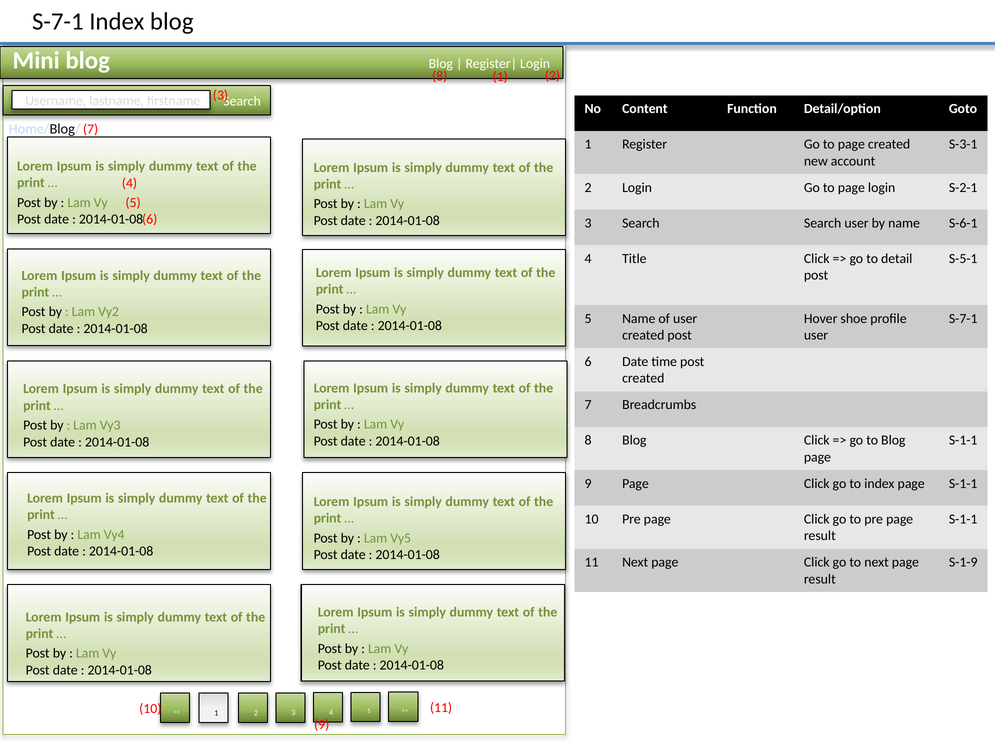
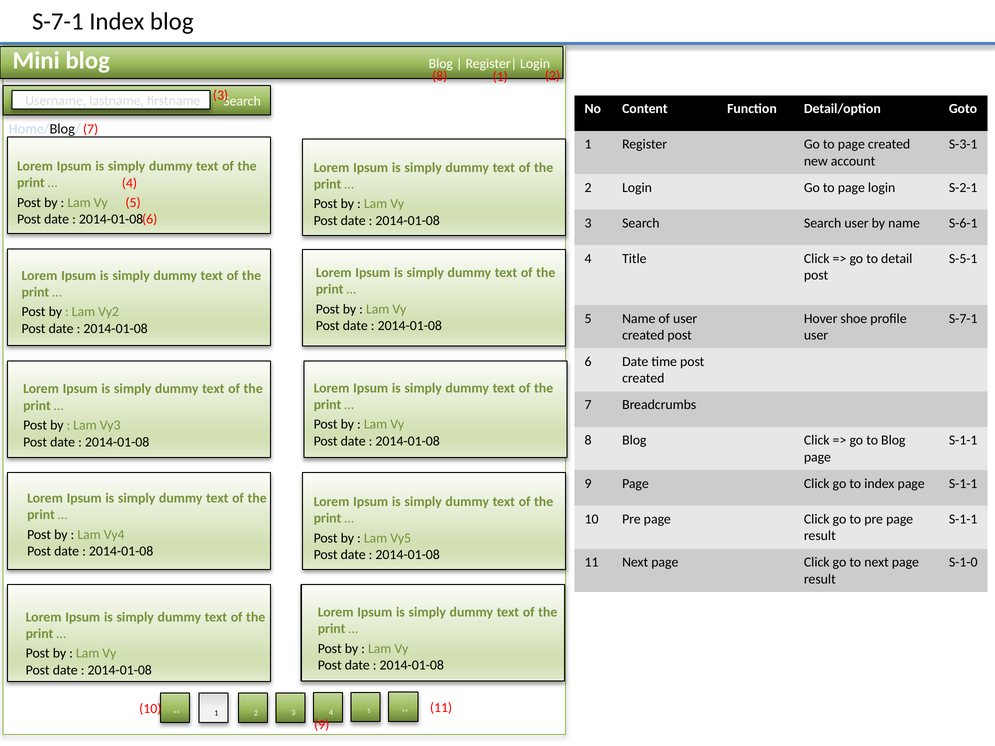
S-1-9: S-1-9 -> S-1-0 (963, 563)
